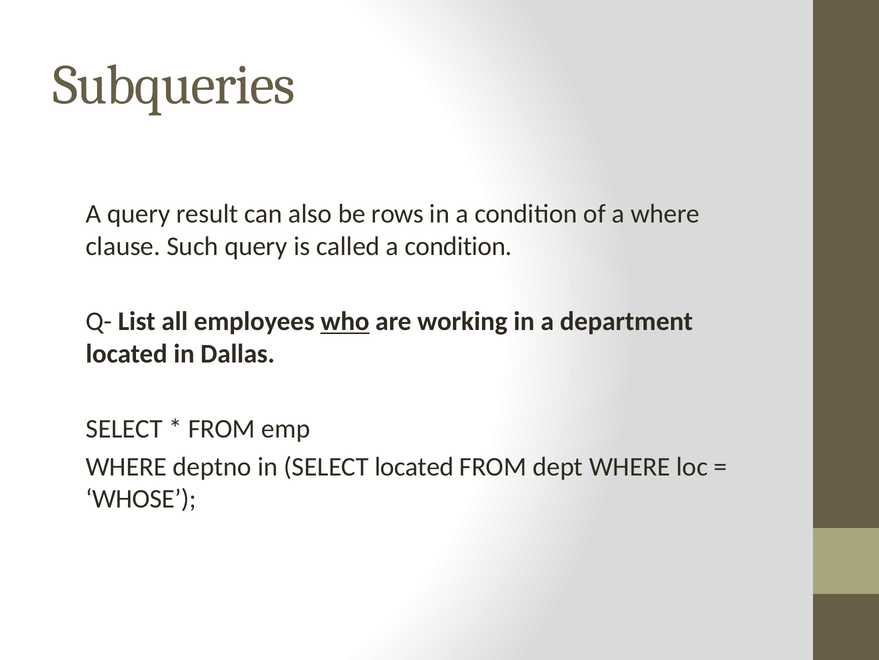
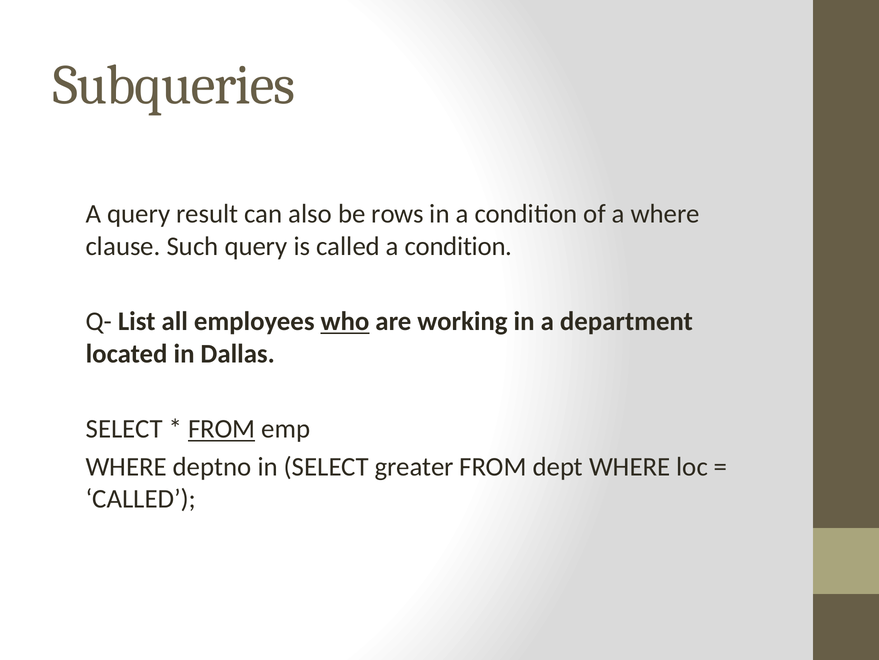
FROM underline: none -> present (222, 429)
SELECT located: located -> greater (414, 466)
WHOSE: WHOSE -> CALLED (141, 498)
